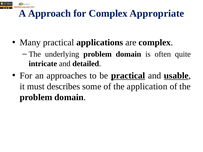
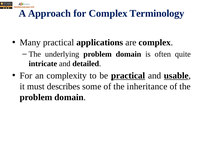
Appropriate: Appropriate -> Terminology (157, 13)
approaches: approaches -> complexity (67, 76)
application: application -> inheritance (147, 87)
